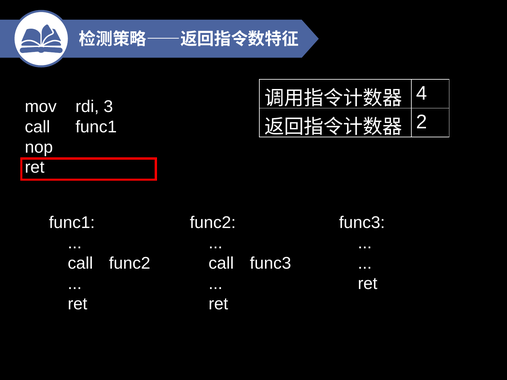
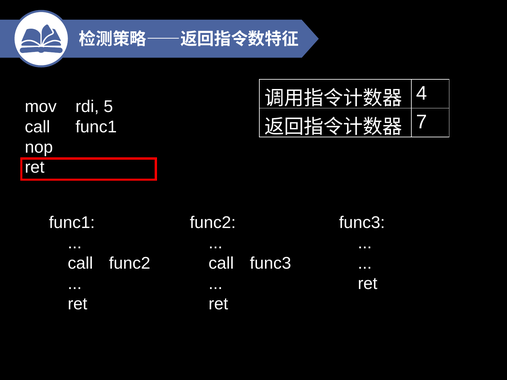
3: 3 -> 5 (108, 107)
2: 2 -> 7 (422, 122)
